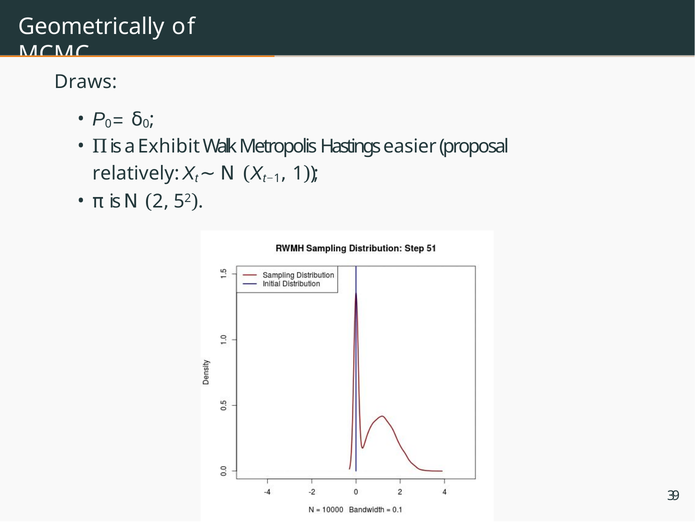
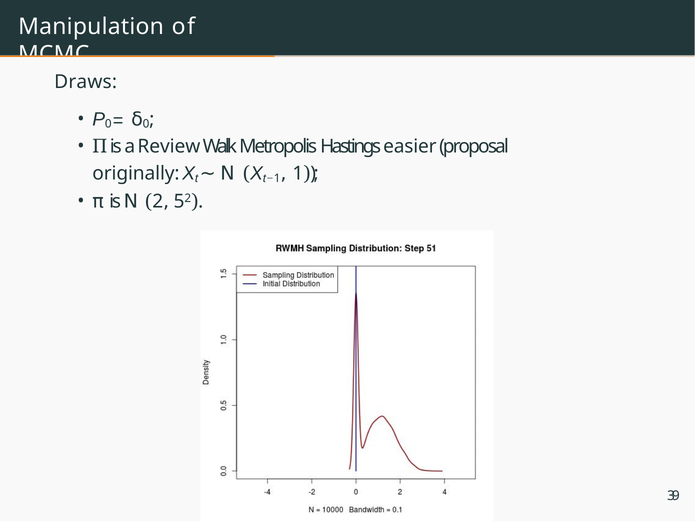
Geometrically: Geometrically -> Manipulation (91, 27)
Exhibit: Exhibit -> Review (169, 146)
relatively: relatively -> originally (136, 174)
